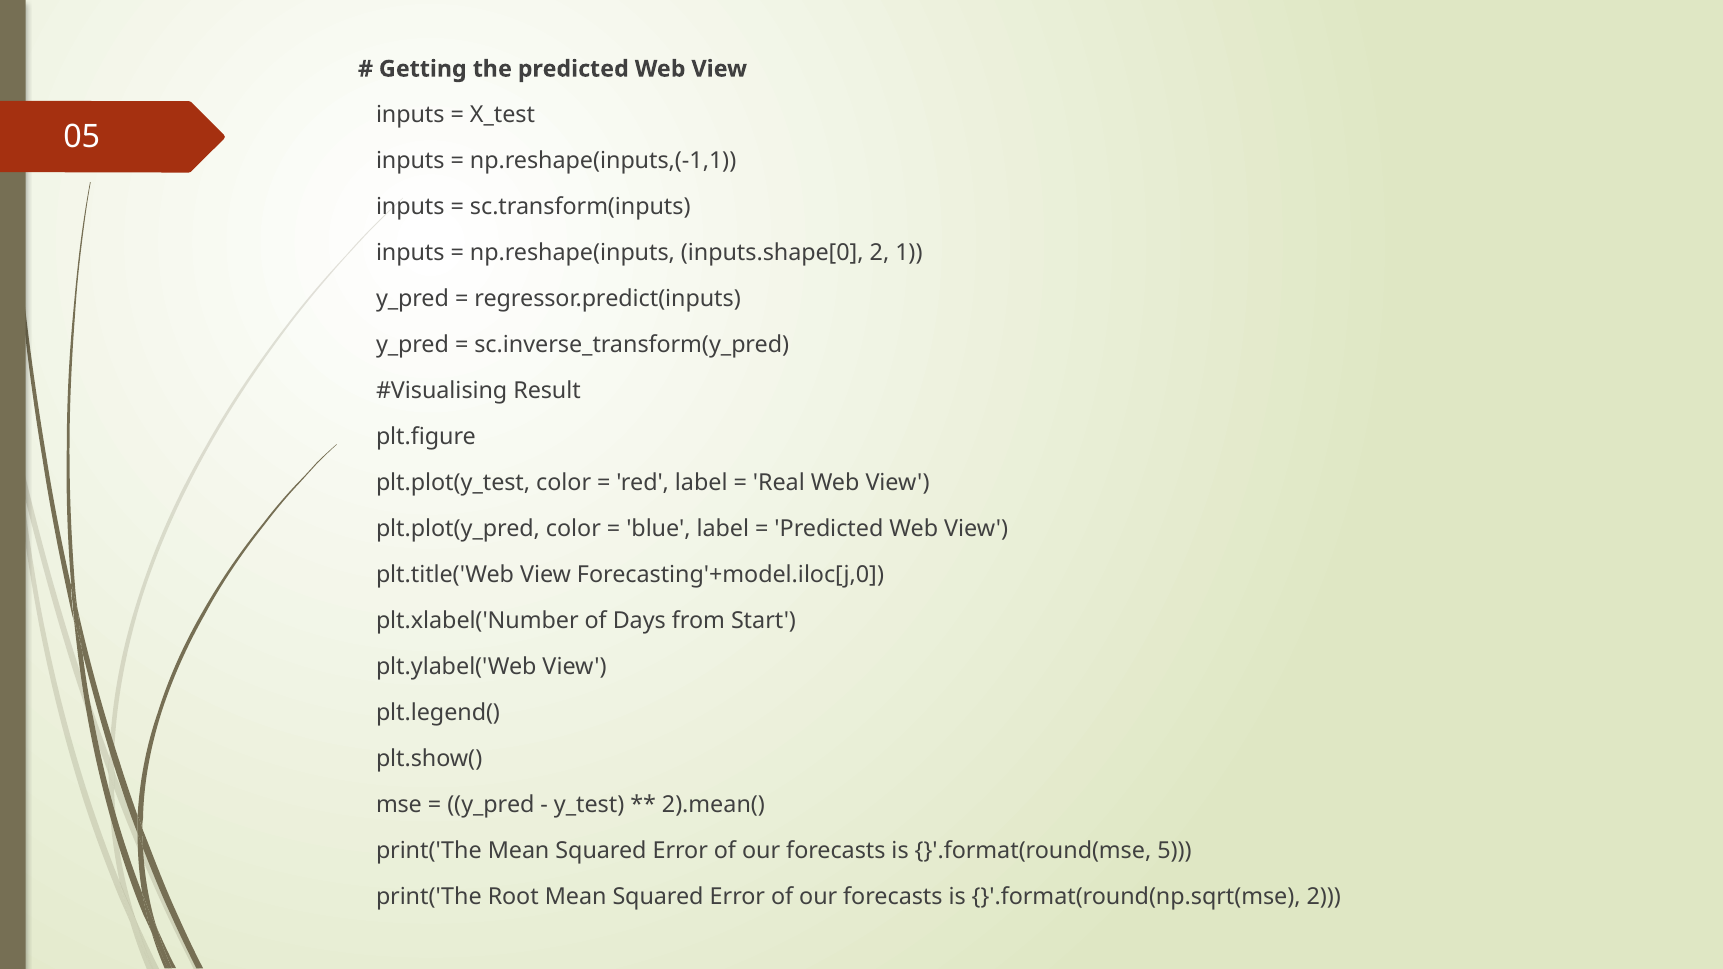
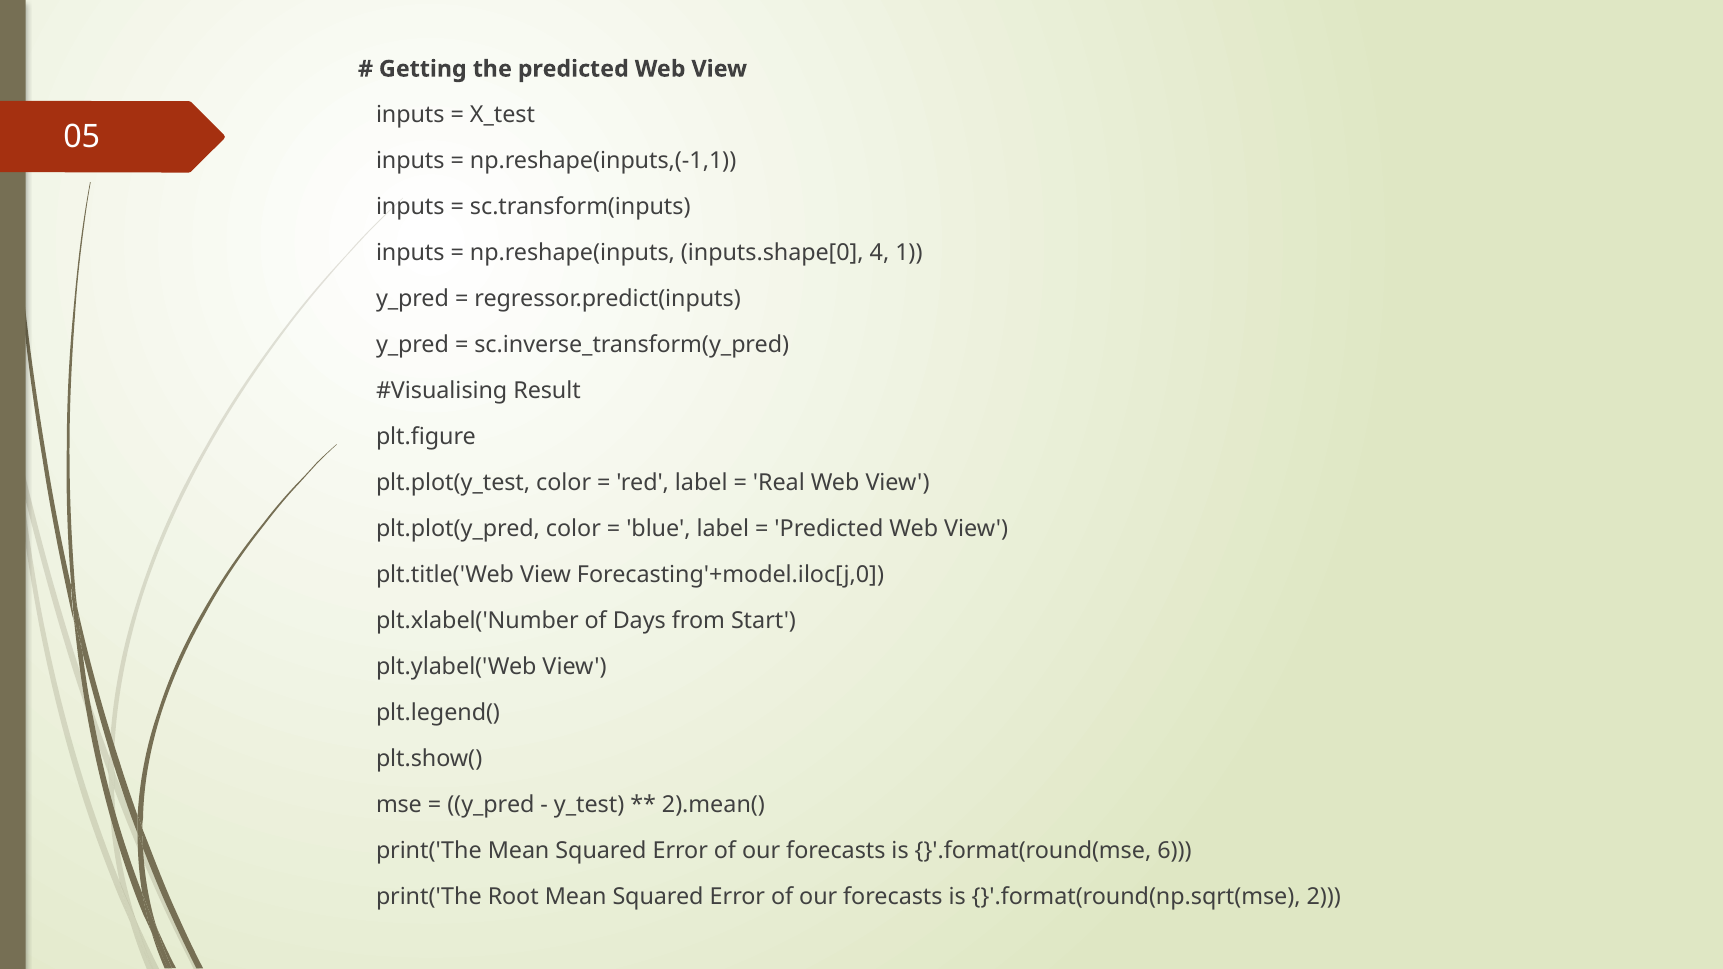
inputs.shape[0 2: 2 -> 4 (880, 253)
5: 5 -> 6 (1174, 851)
